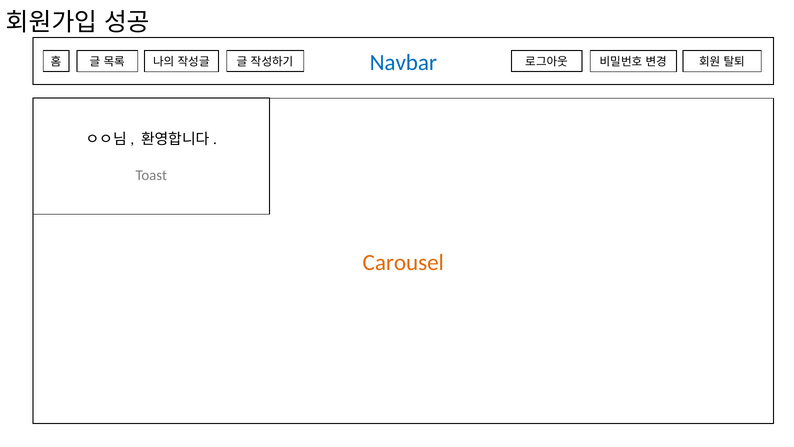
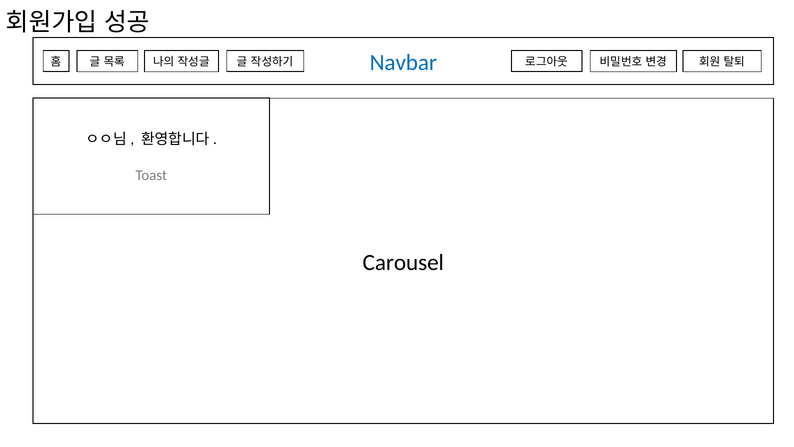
Carousel colour: orange -> black (403, 262)
